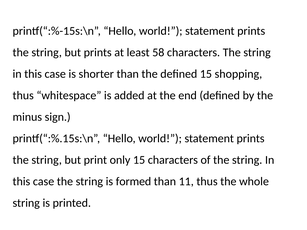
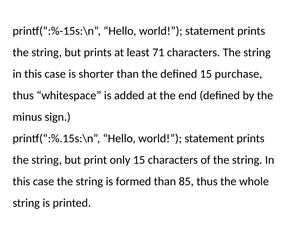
58: 58 -> 71 (158, 53)
shopping: shopping -> purchase (238, 74)
11: 11 -> 85 (186, 182)
